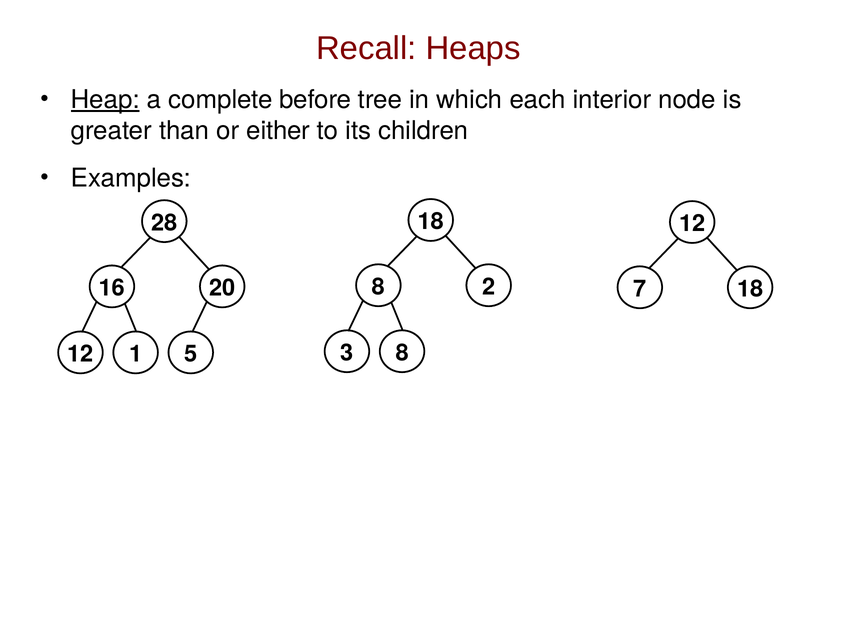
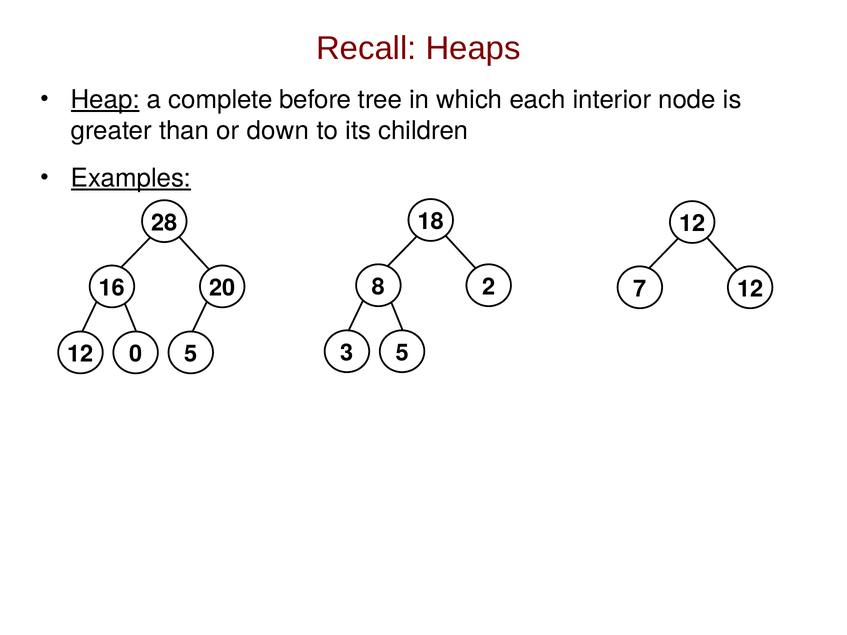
either: either -> down (278, 131)
Examples underline: none -> present (131, 178)
7 18: 18 -> 12 (750, 289)
3 8: 8 -> 5 (402, 353)
1: 1 -> 0 (136, 354)
